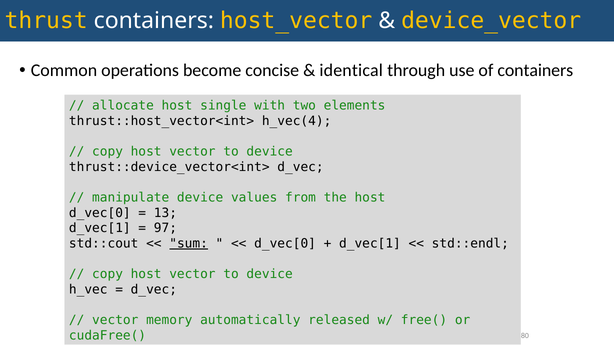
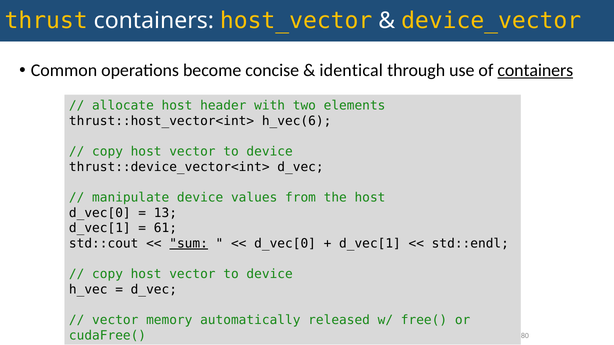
containers underline: none -> present (535, 71)
single: single -> header (223, 106)
h_vec(4: h_vec(4 -> h_vec(6 (297, 121)
97: 97 -> 61 (165, 228)
